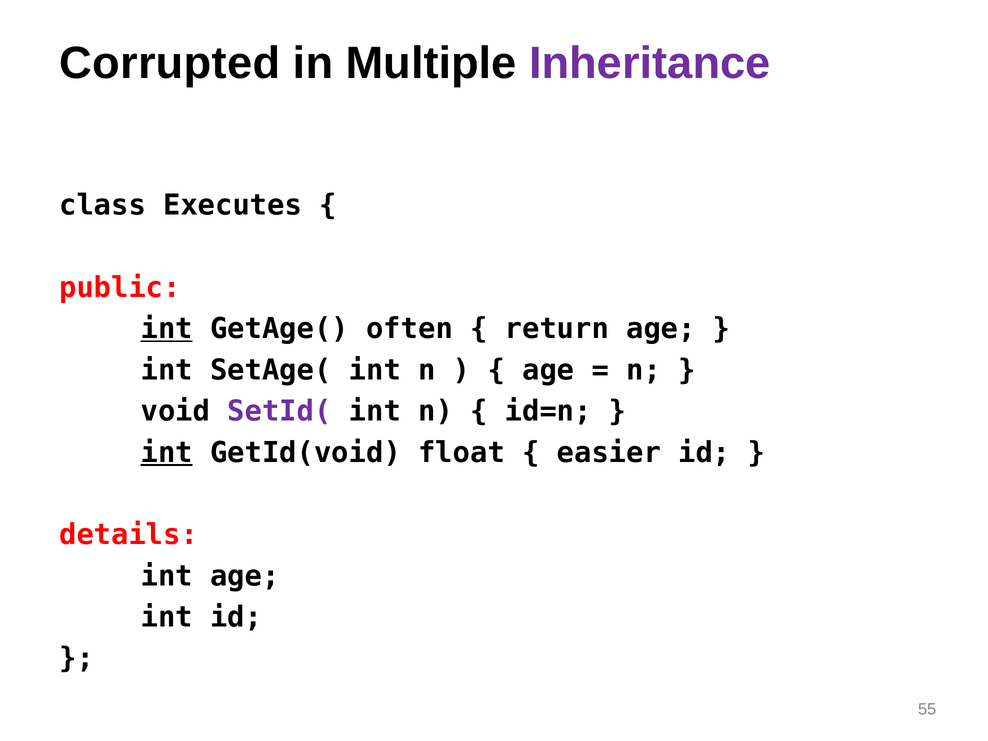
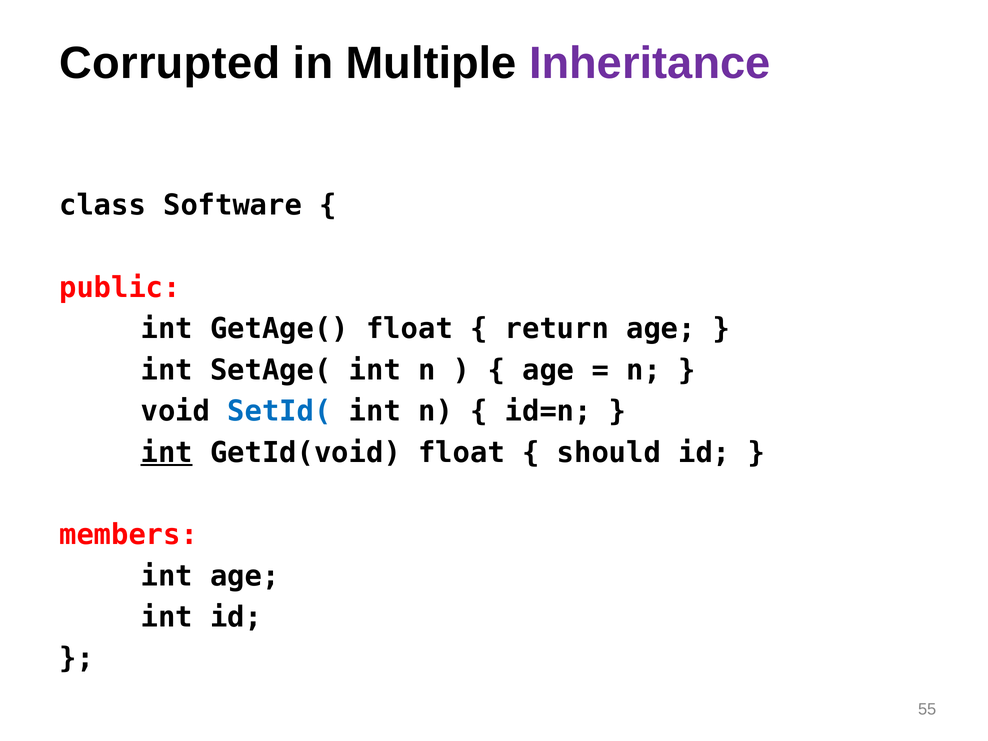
Executes: Executes -> Software (233, 205)
int underline: present -> none (167, 329)
GetAge( often: often -> float (409, 329)
SetId( colour: purple -> blue (279, 411)
easier: easier -> should (609, 453)
details: details -> members (129, 535)
